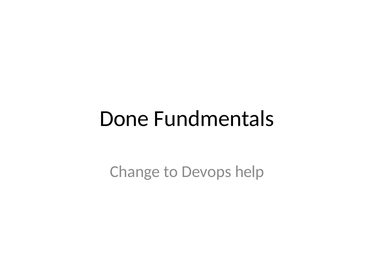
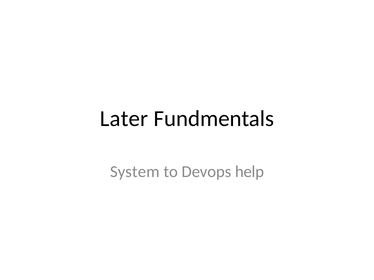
Done: Done -> Later (124, 119)
Change: Change -> System (135, 172)
